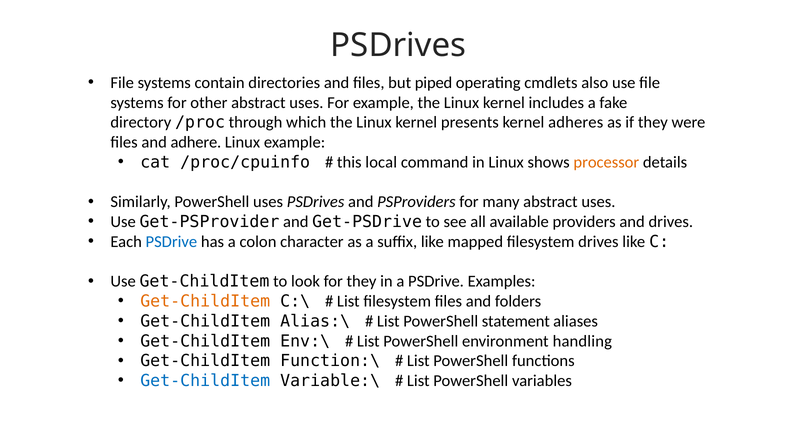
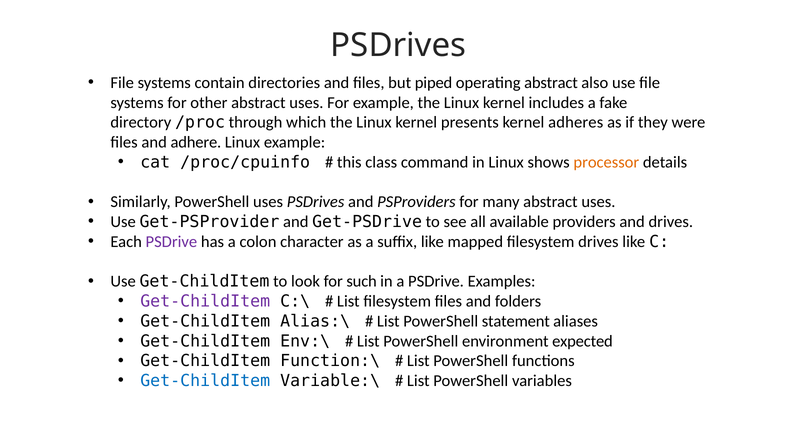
operating cmdlets: cmdlets -> abstract (551, 83)
local: local -> class (381, 162)
PSDrive colour: blue -> purple (171, 242)
for they: they -> such (362, 282)
Get-ChildItem colour: orange -> purple (205, 302)
handling: handling -> expected (582, 341)
